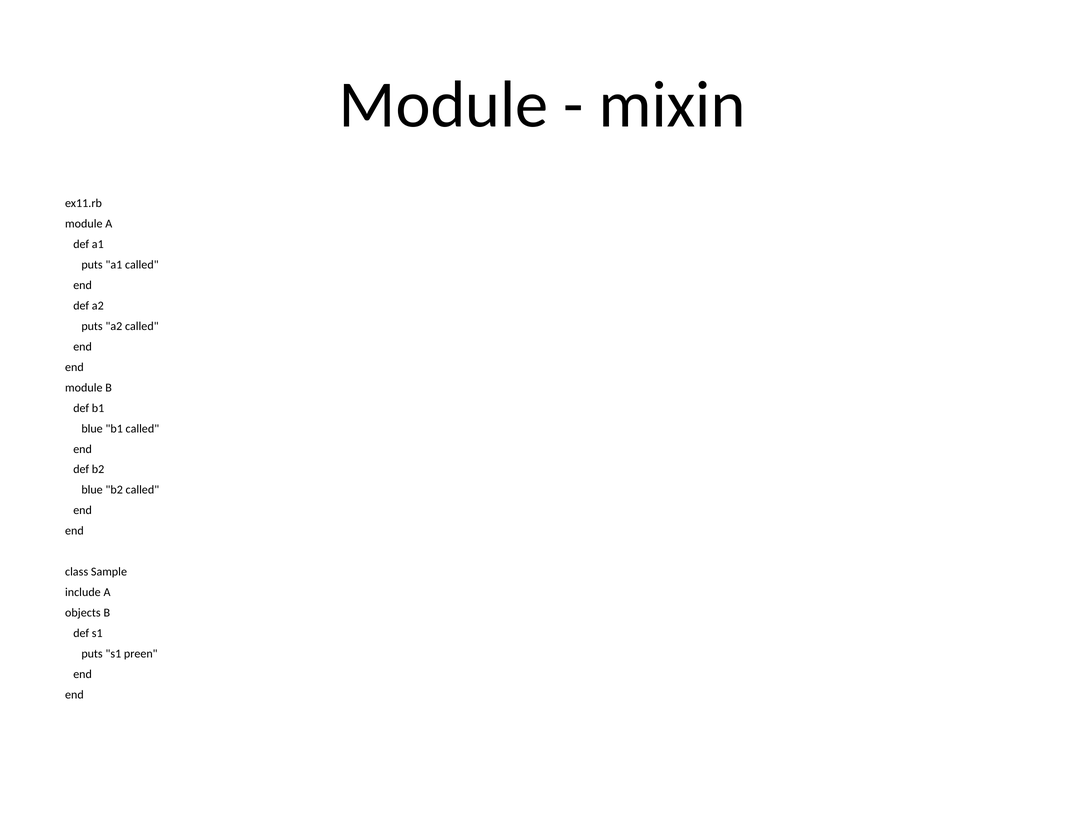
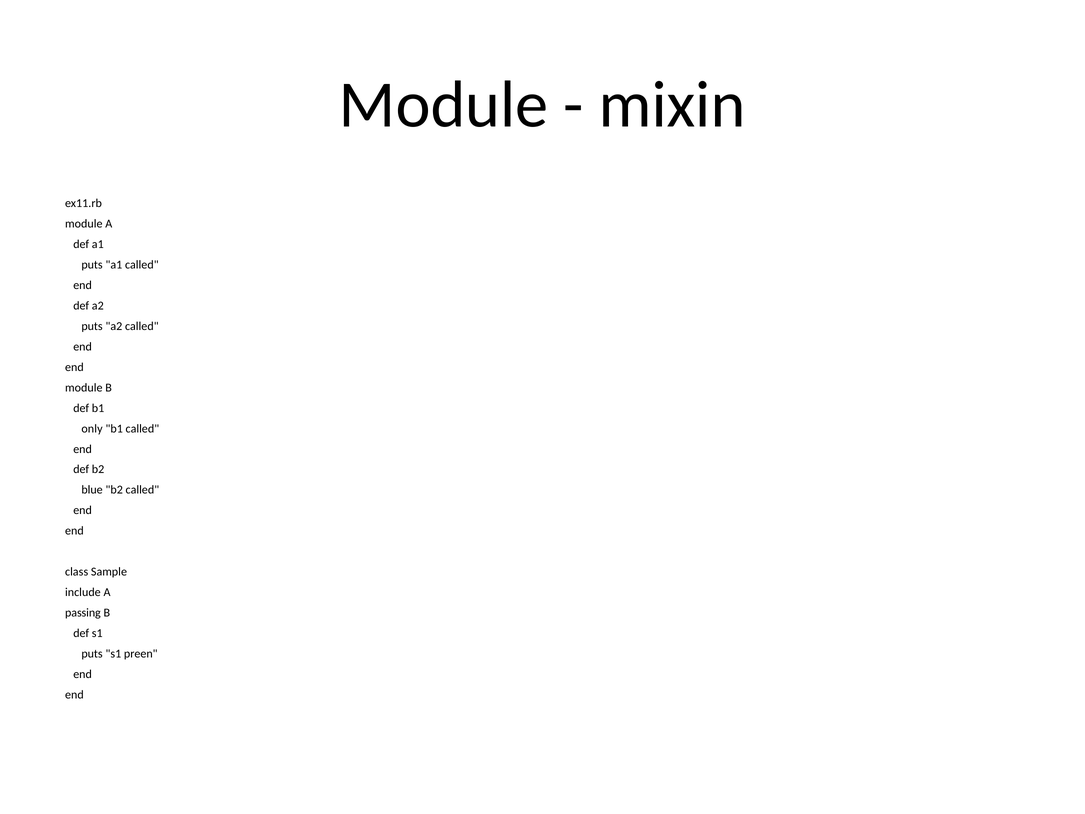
blue: blue -> only (92, 428)
objects: objects -> passing (83, 613)
